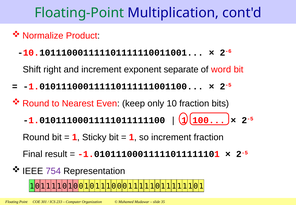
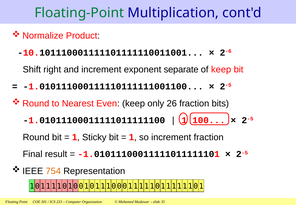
of word: word -> keep (221, 70)
10: 10 -> 26 (172, 103)
754 colour: purple -> orange (53, 171)
